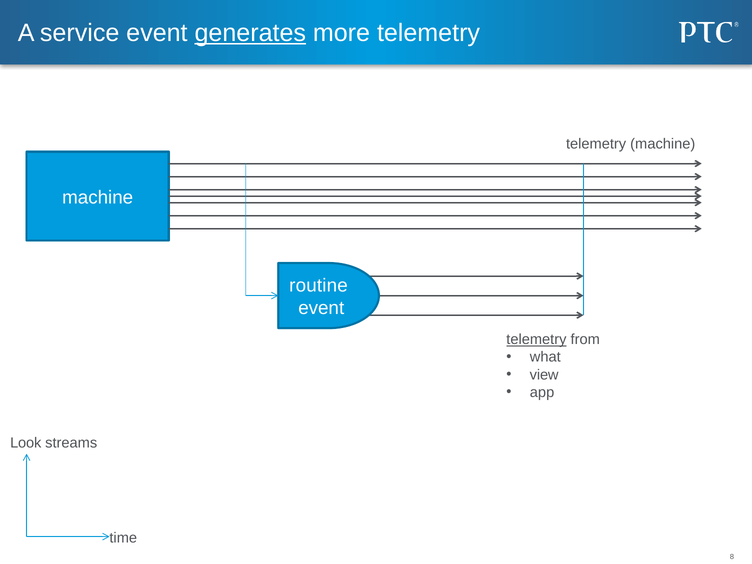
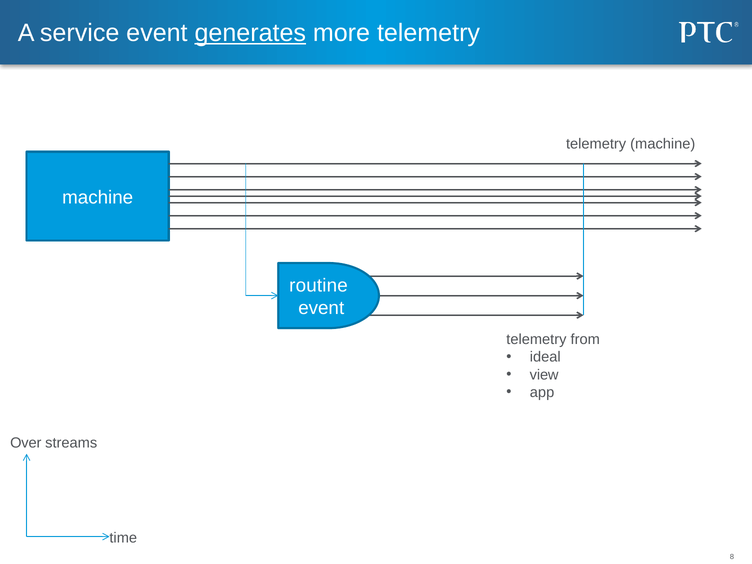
telemetry underline: present -> none (536, 340)
what: what -> ideal (545, 357)
Look: Look -> Over (26, 443)
